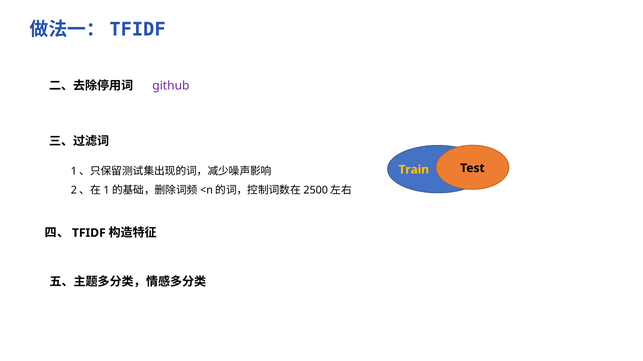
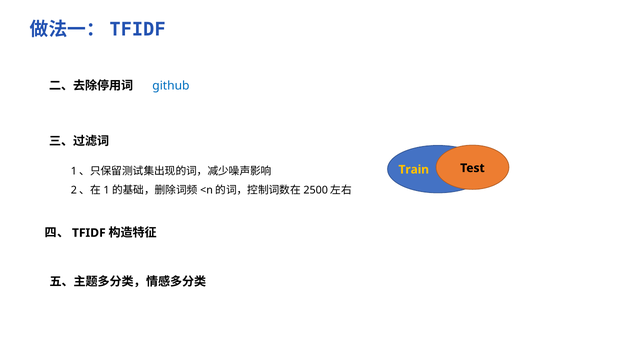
github colour: purple -> blue (171, 86)
